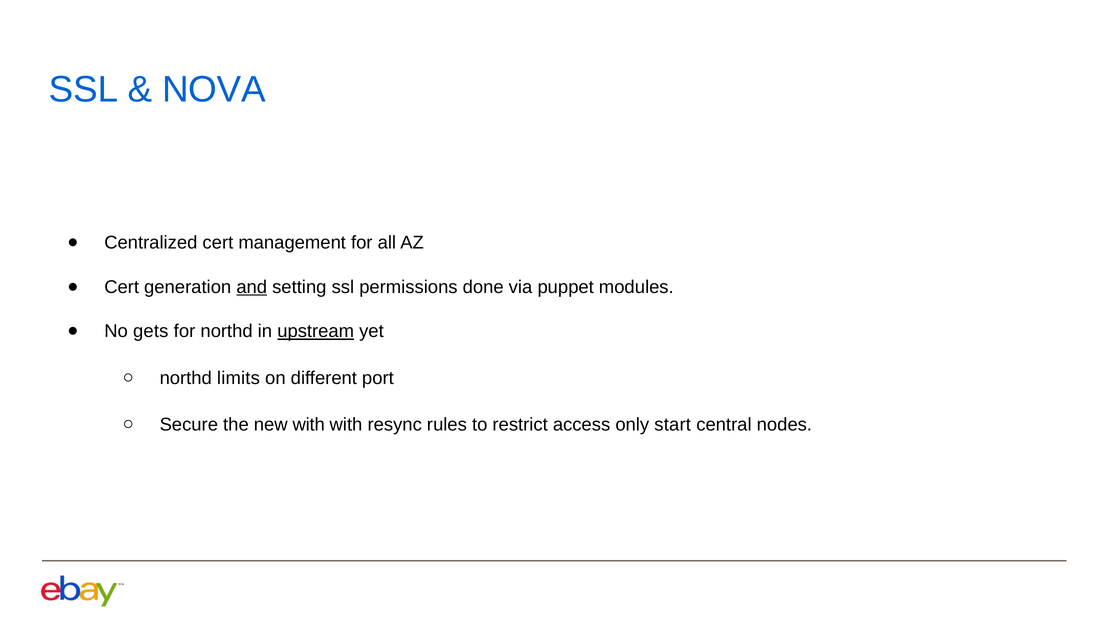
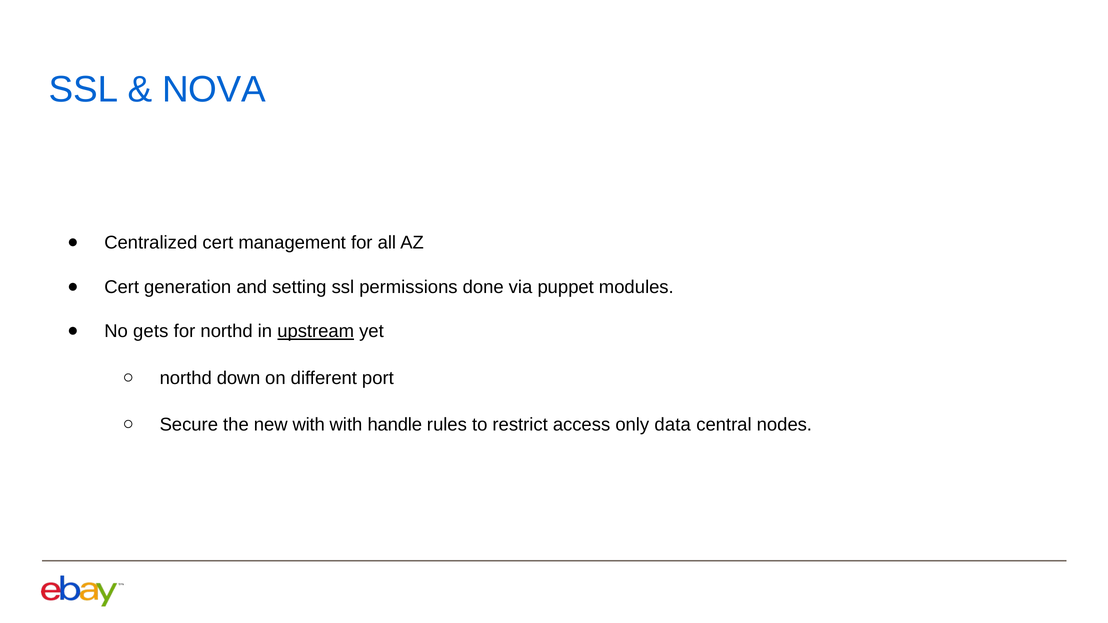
and underline: present -> none (252, 287)
limits: limits -> down (239, 378)
resync: resync -> handle (395, 425)
start: start -> data (673, 425)
